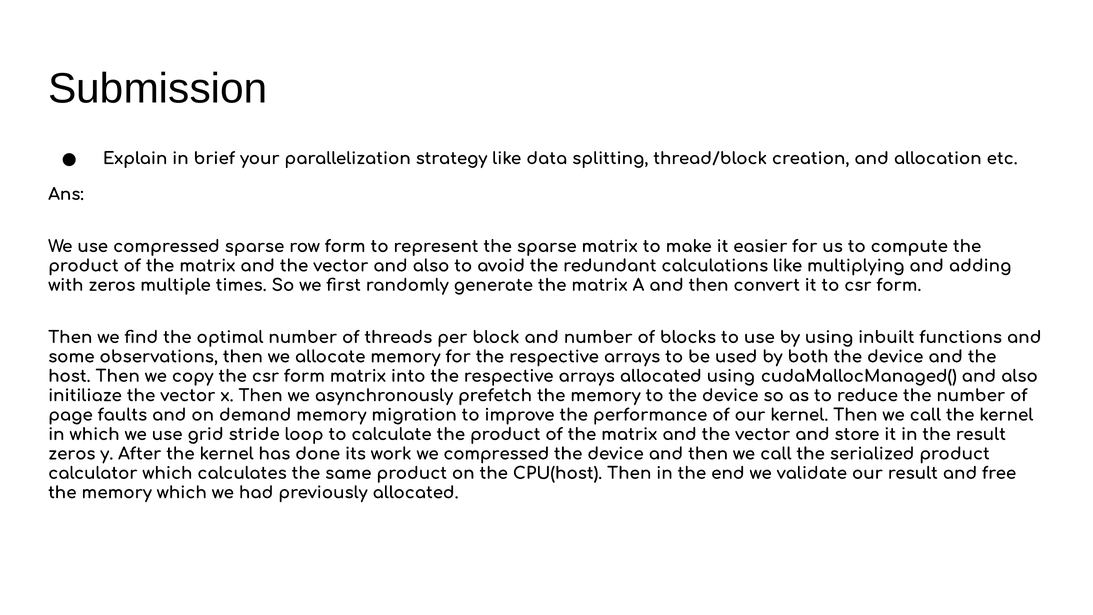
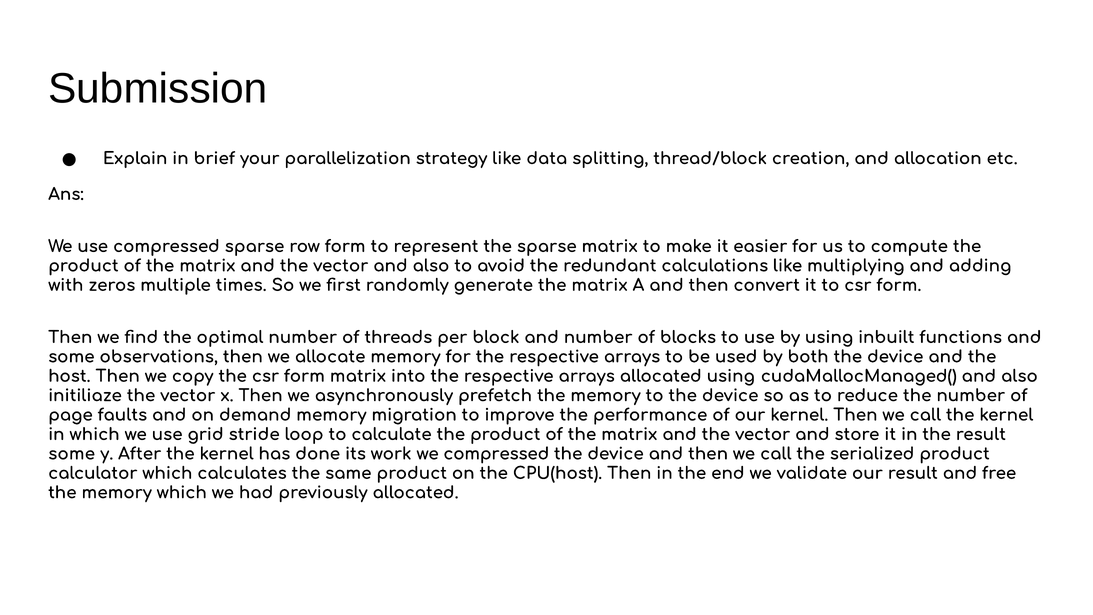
zeros: zeros -> some (72, 454)
